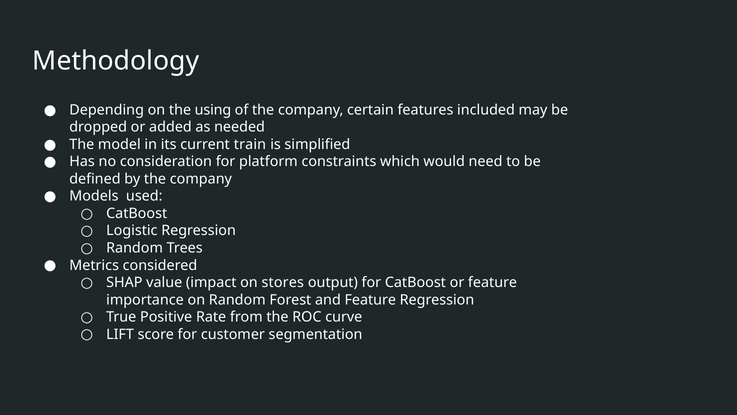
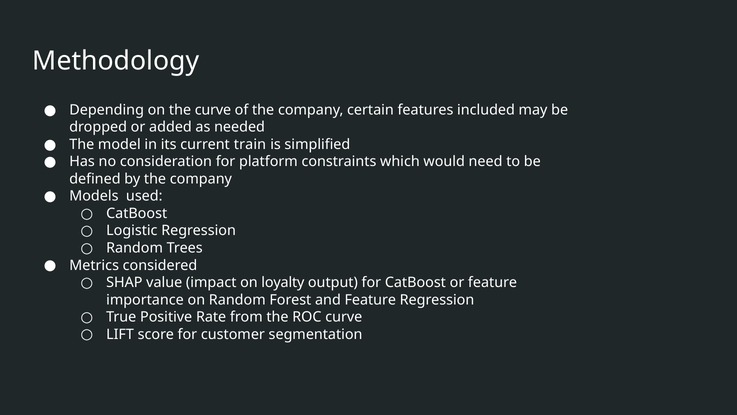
the using: using -> curve (213, 110)
stores: stores -> loyalty (283, 282)
